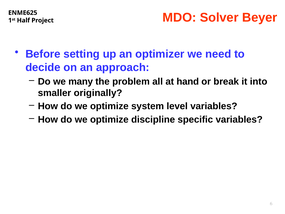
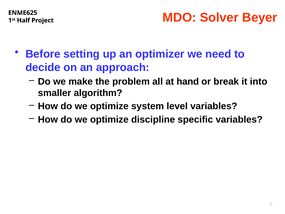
many: many -> make (81, 81)
originally: originally -> algorithm (98, 93)
